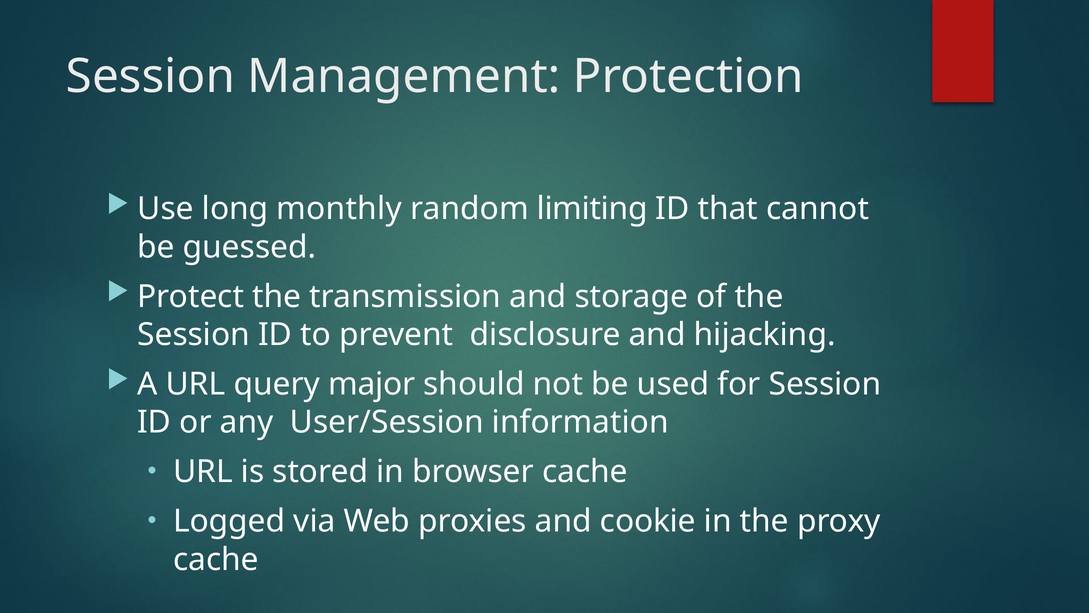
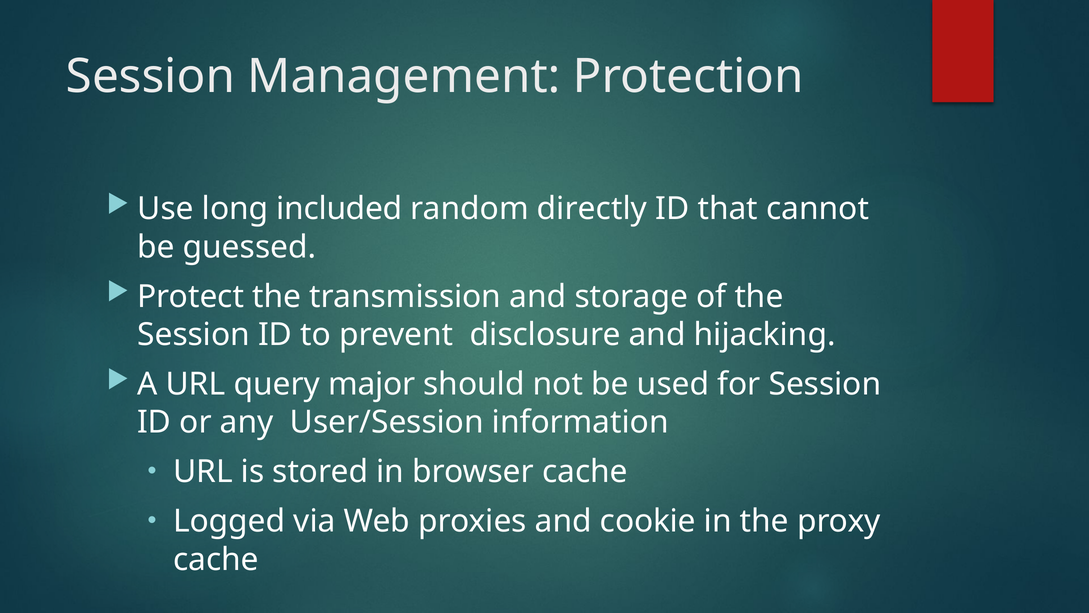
monthly: monthly -> included (339, 209)
limiting: limiting -> directly (592, 209)
